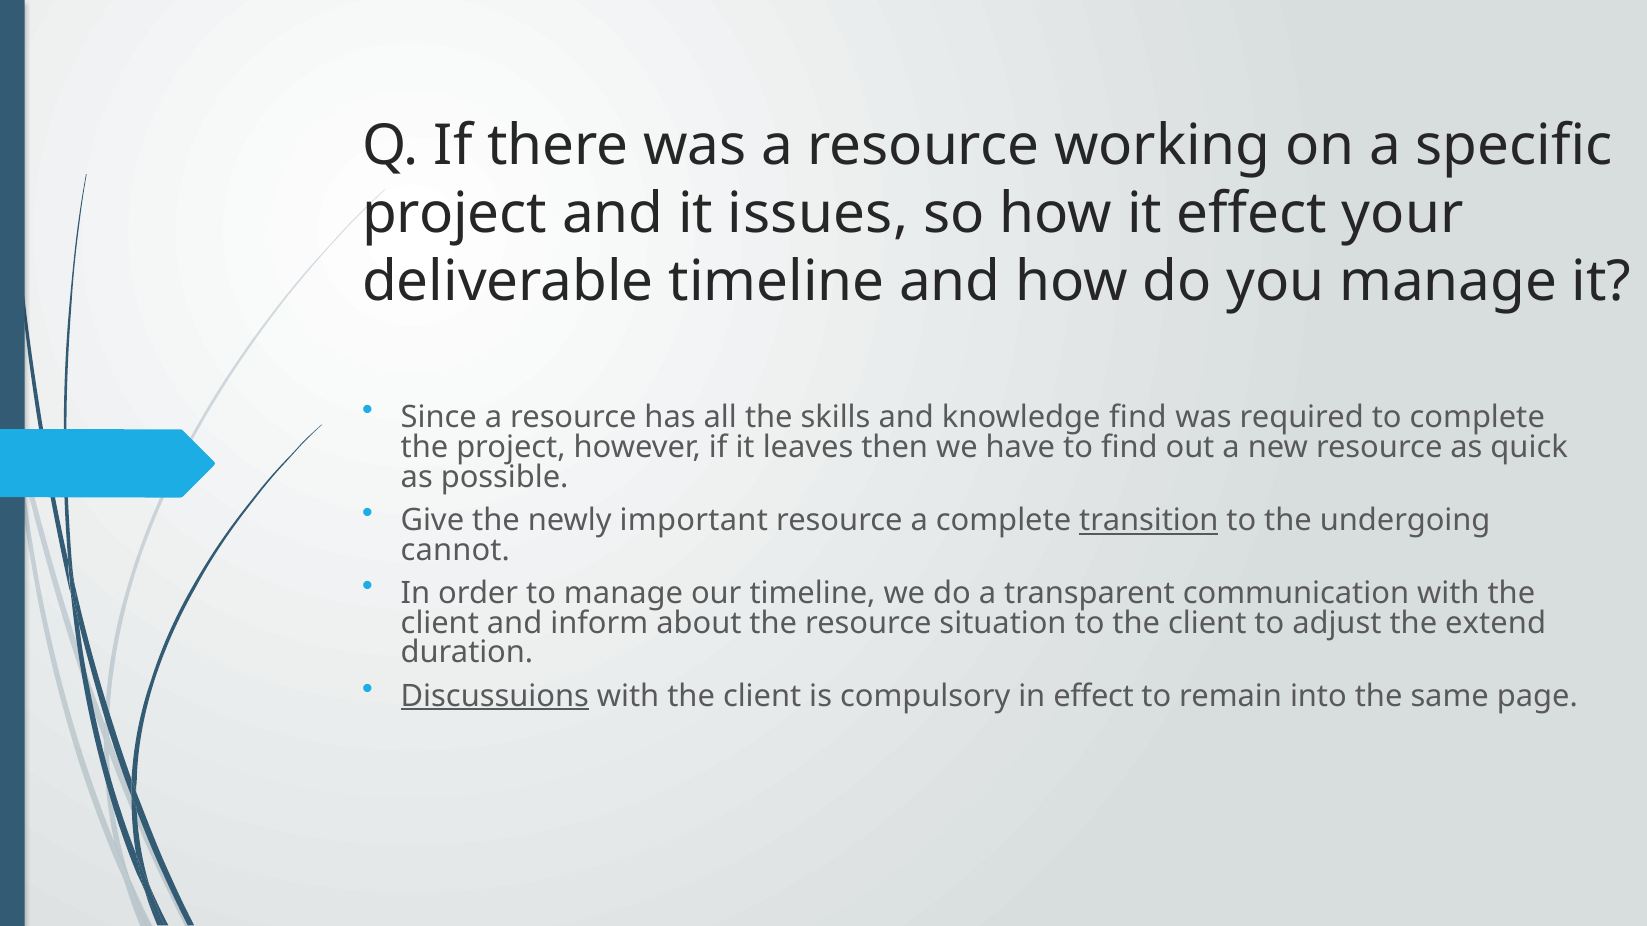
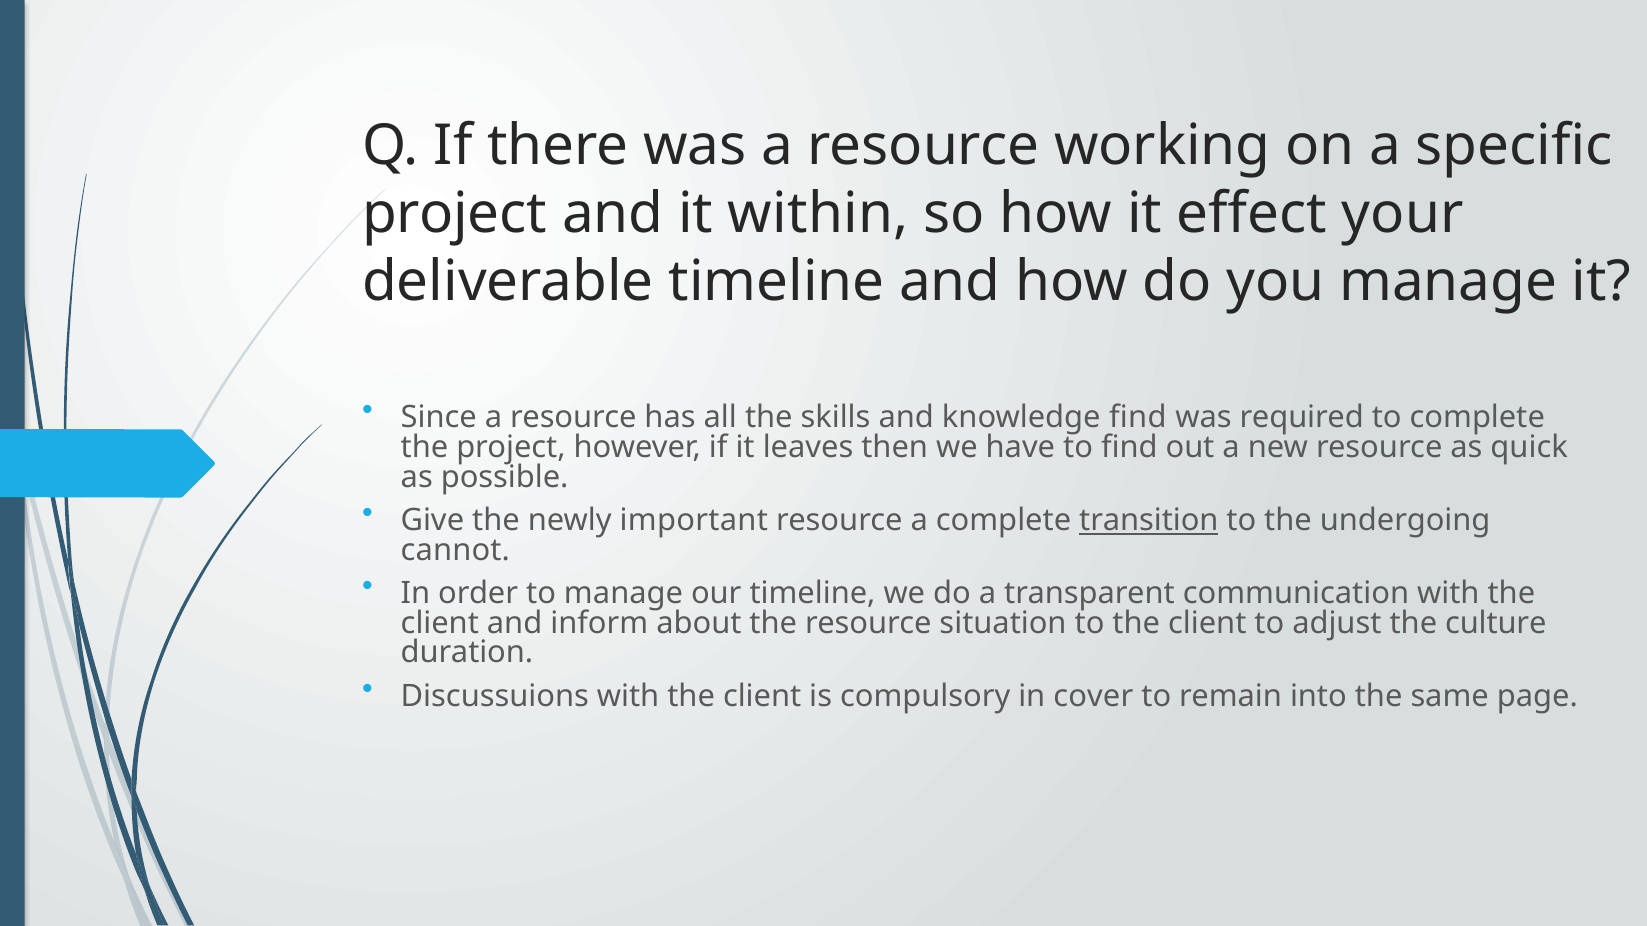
issues: issues -> within (818, 214)
extend: extend -> culture (1496, 623)
Discussuions underline: present -> none (495, 696)
in effect: effect -> cover (1093, 696)
